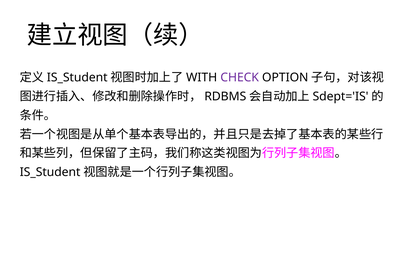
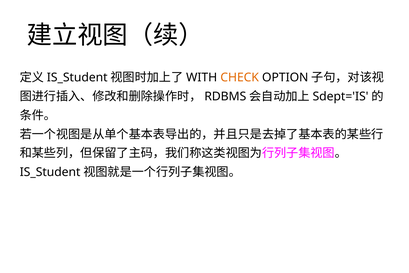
CHECK colour: purple -> orange (240, 78)
